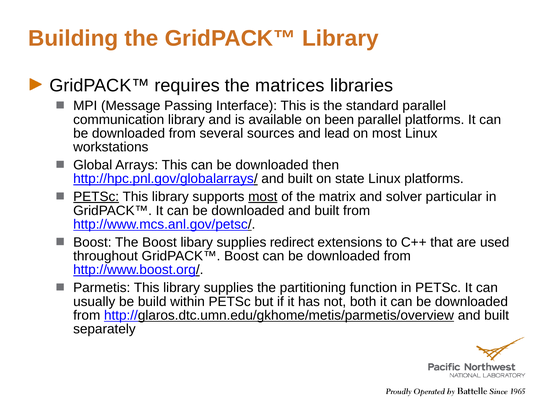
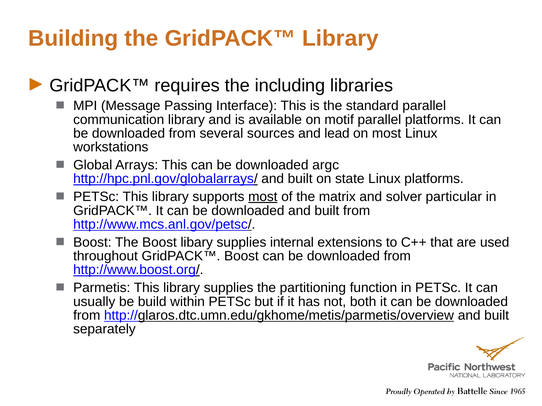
matrices: matrices -> including (290, 86)
been: been -> motif (339, 120)
then: then -> argc (326, 165)
PETSc underline: present -> none (96, 197)
redirect: redirect -> internal (292, 243)
